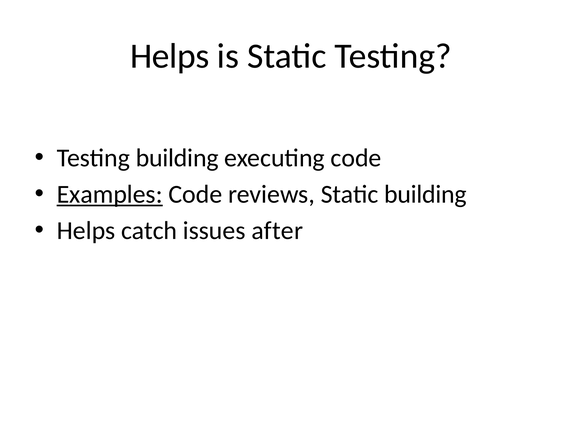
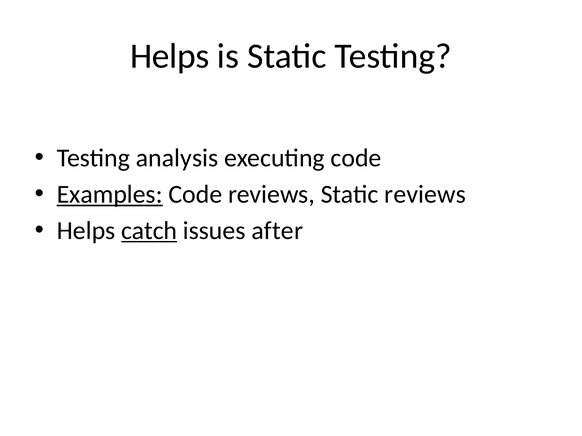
Testing building: building -> analysis (177, 158)
Static building: building -> reviews (425, 195)
catch underline: none -> present (149, 231)
